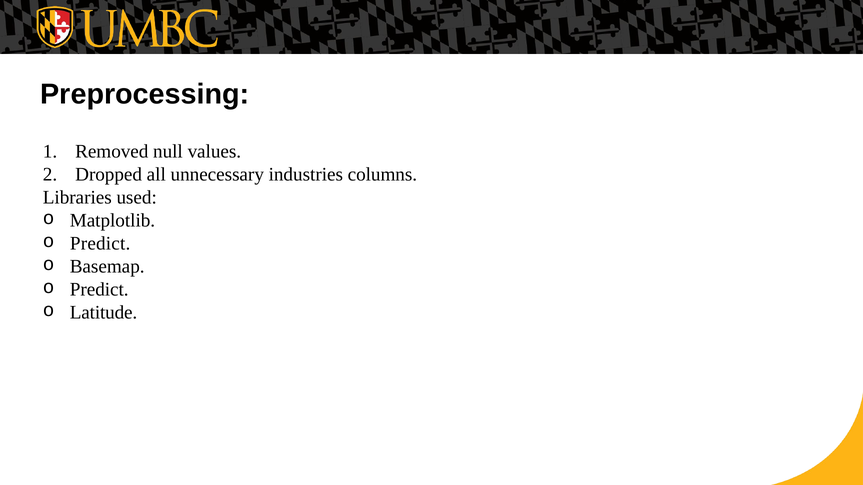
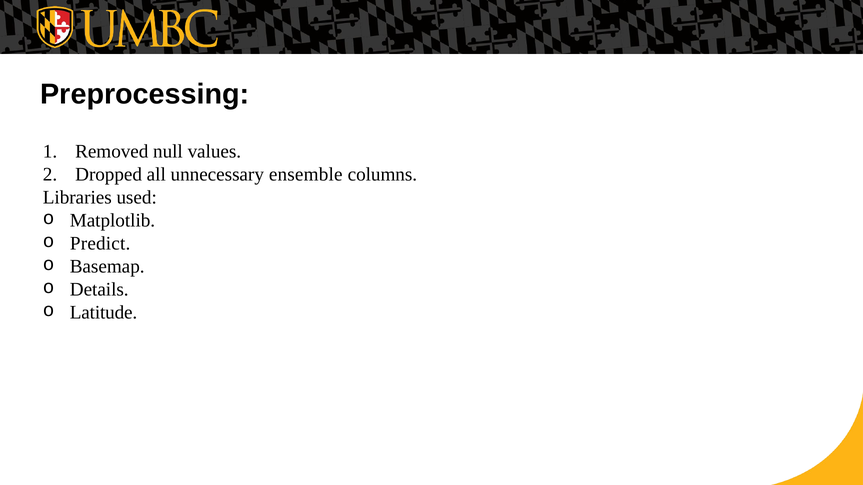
industries: industries -> ensemble (306, 175)
Predict: Predict -> Details (99, 290)
